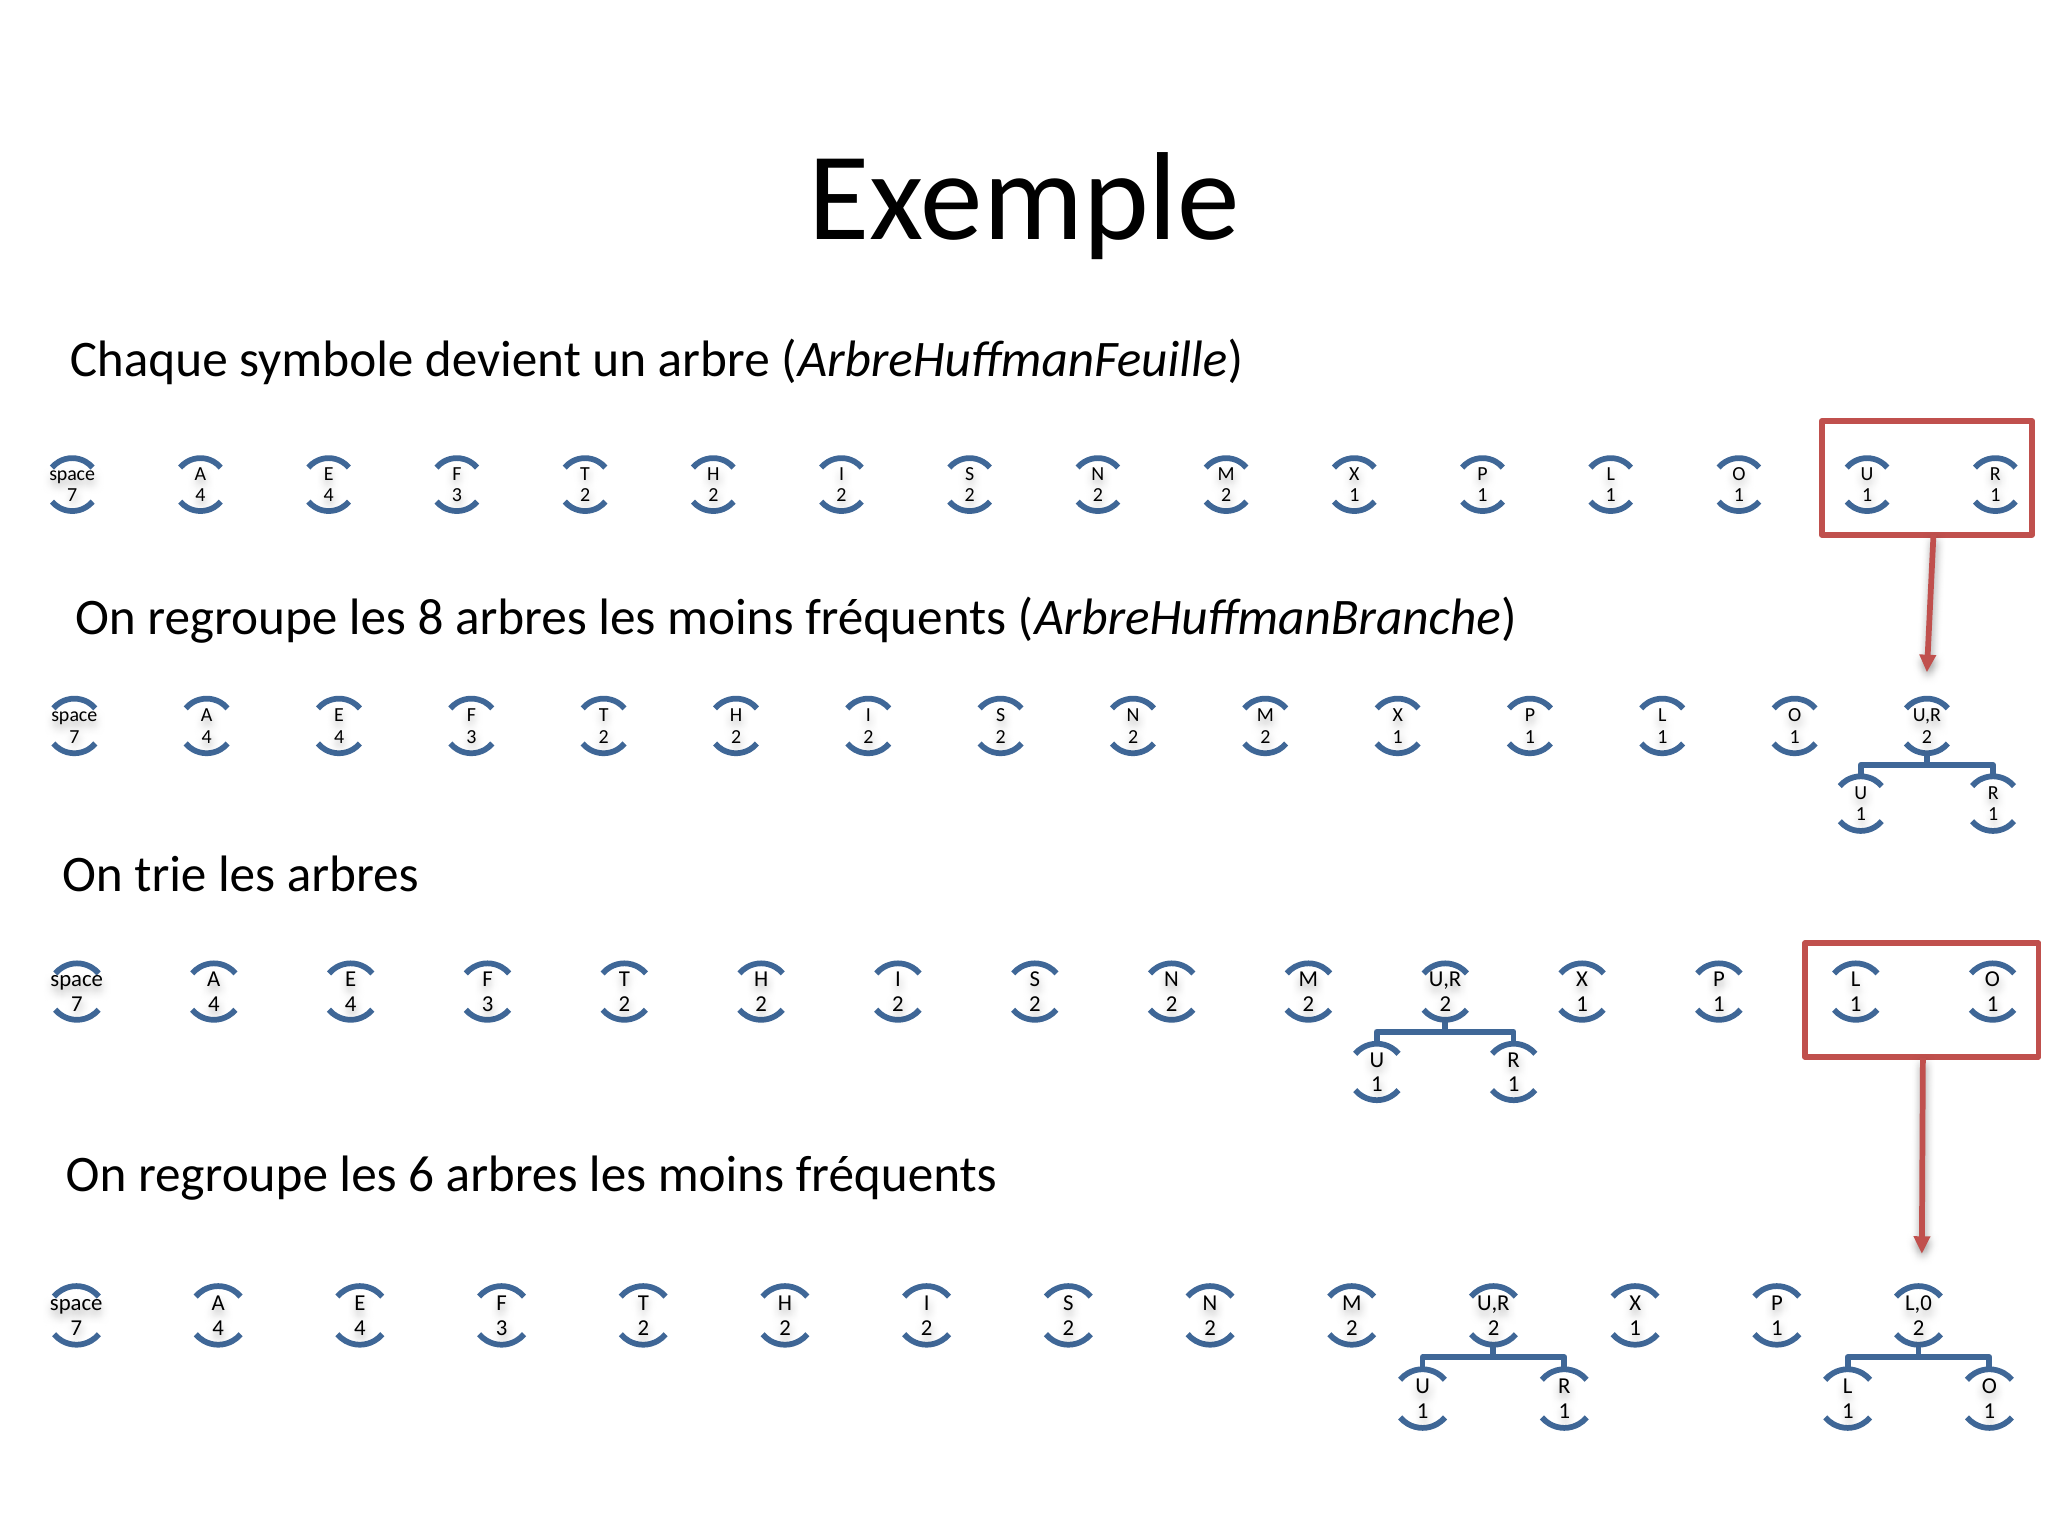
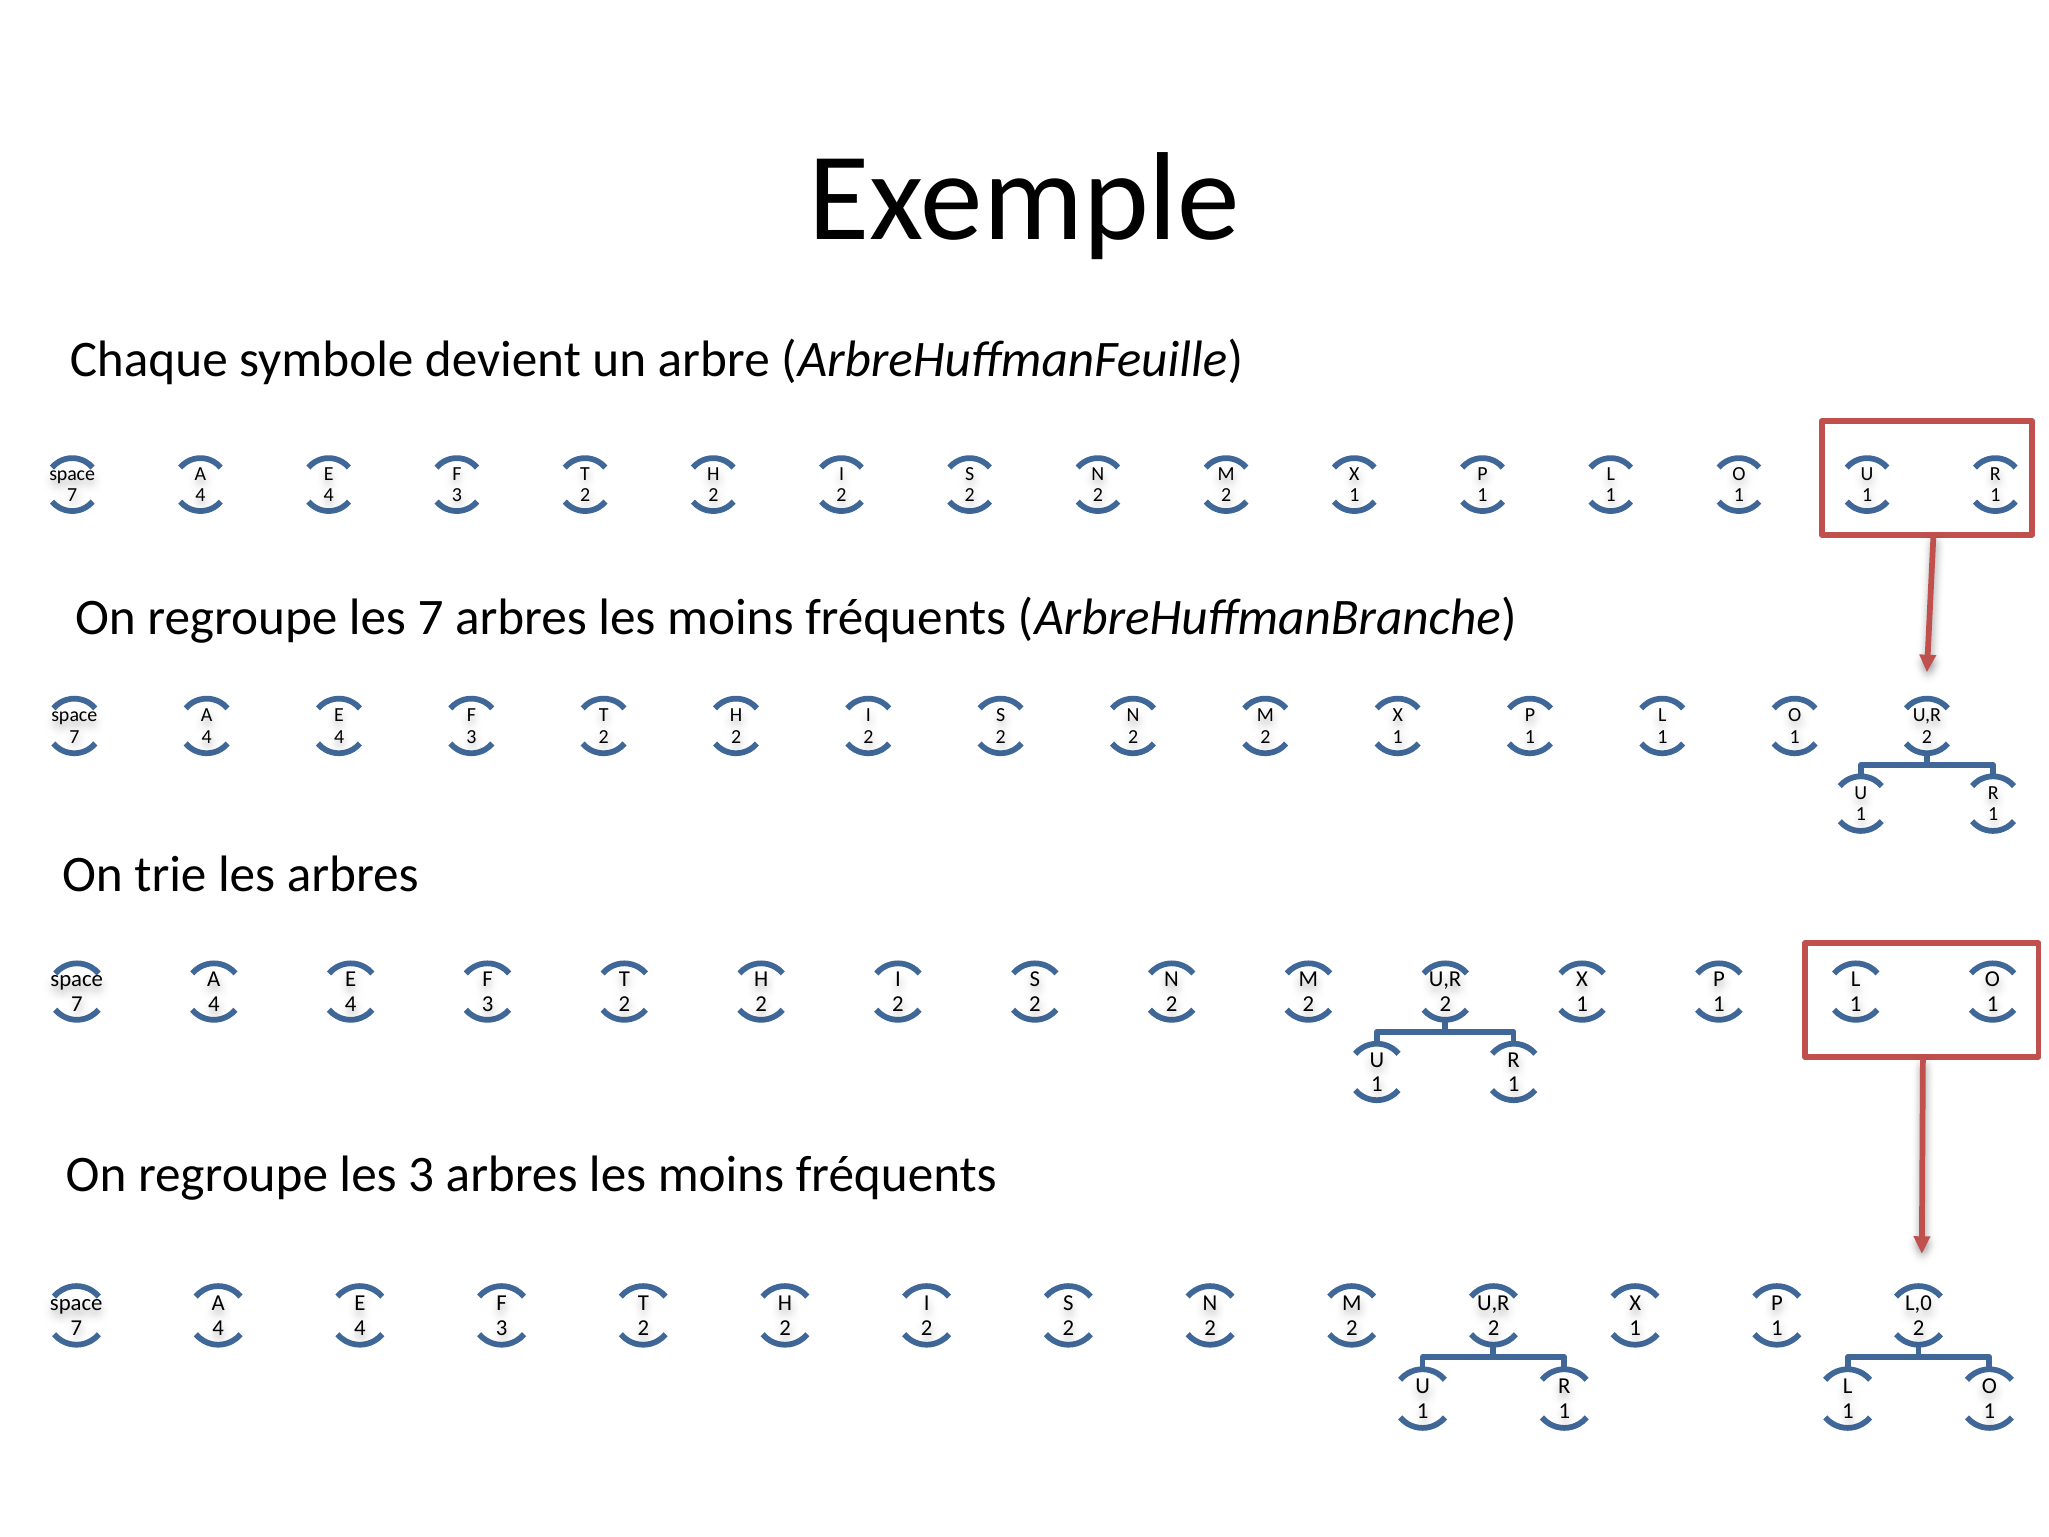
les 8: 8 -> 7 (431, 618)
les 6: 6 -> 3 (421, 1174)
